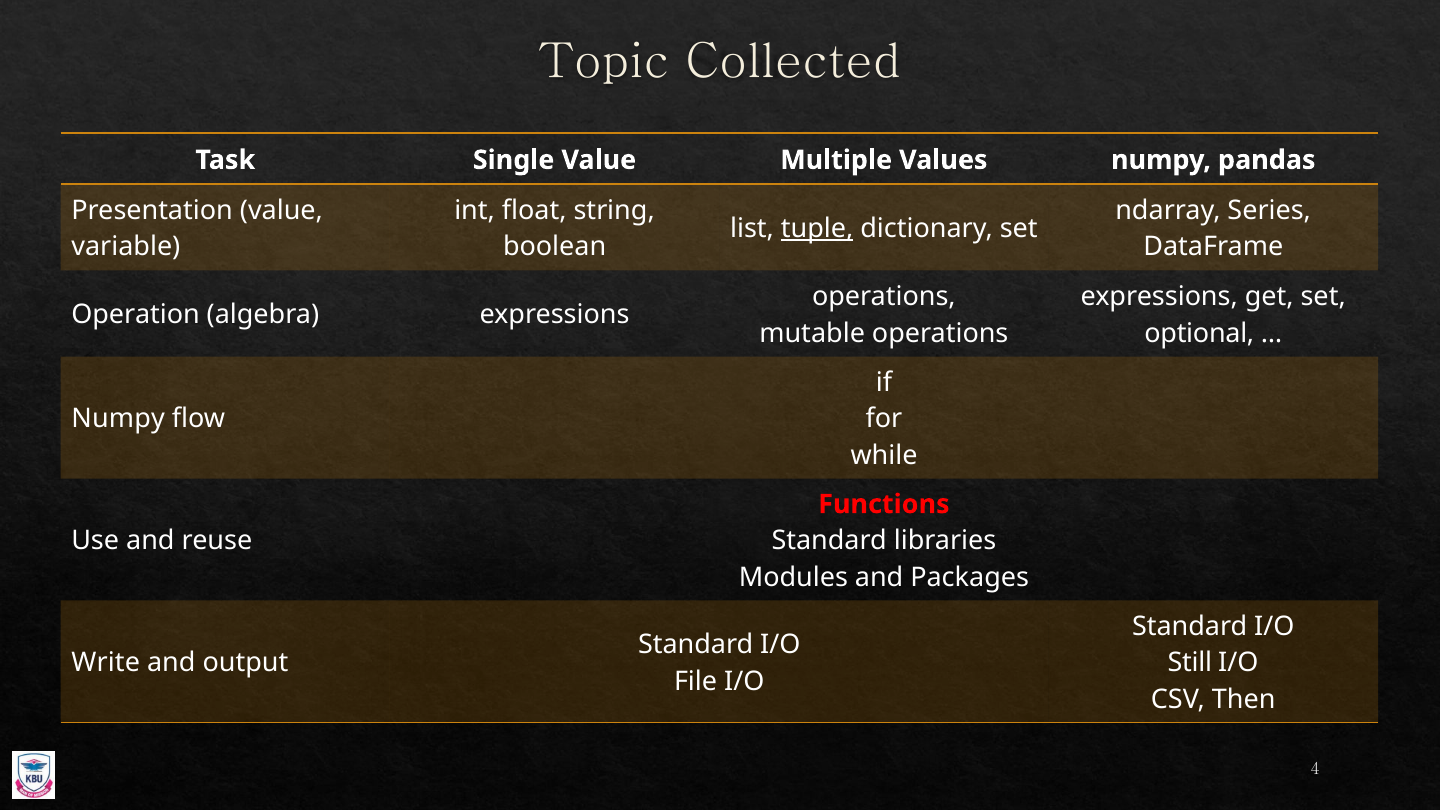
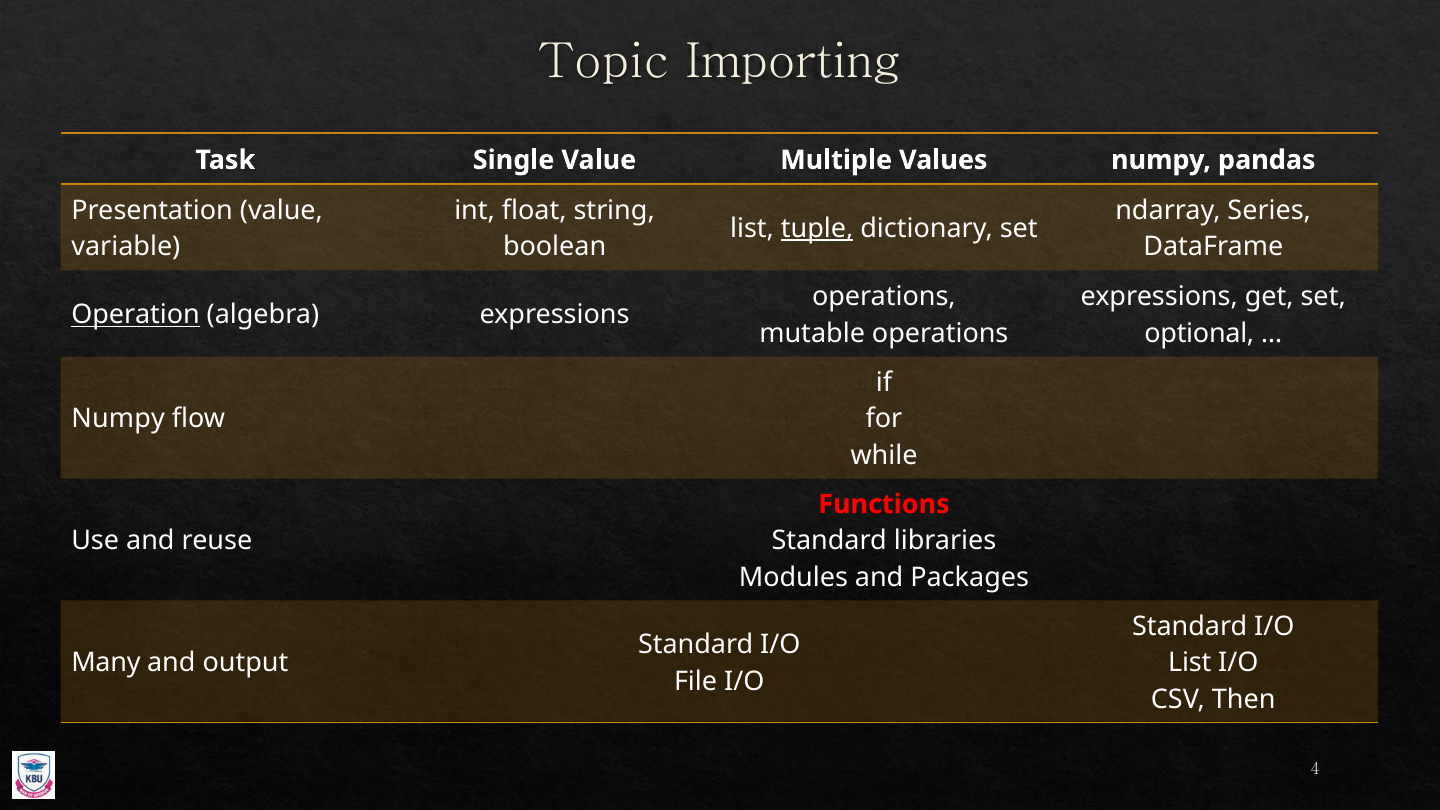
Collected: Collected -> Importing (793, 61)
Operation underline: none -> present (136, 315)
Write: Write -> Many (106, 663)
Still: Still -> List (1190, 663)
